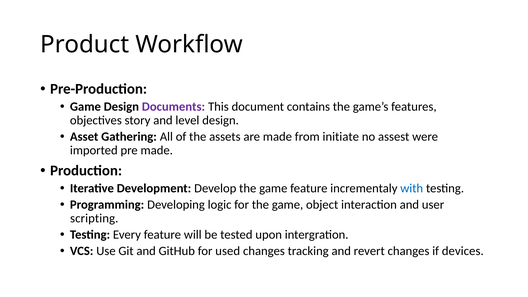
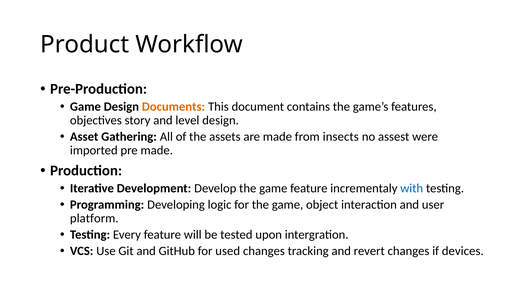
Documents colour: purple -> orange (173, 107)
initiate: initiate -> insects (341, 137)
scripting: scripting -> platform (94, 218)
